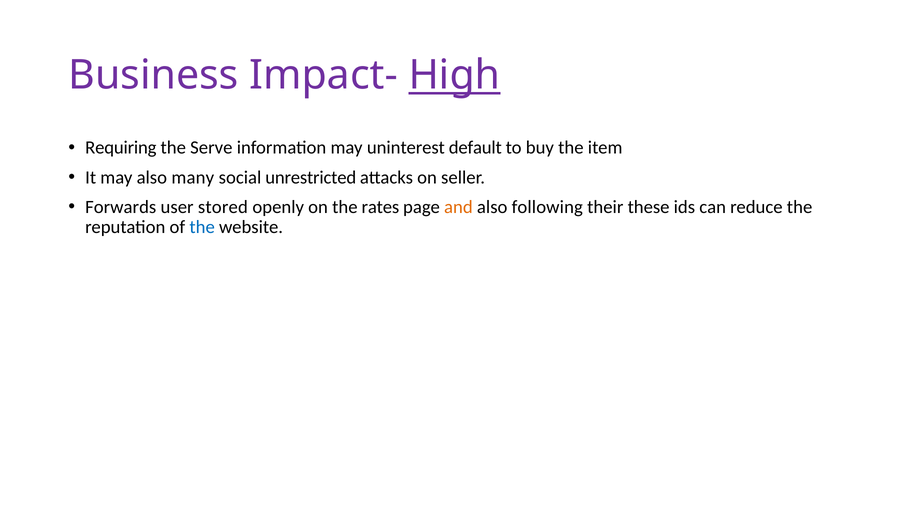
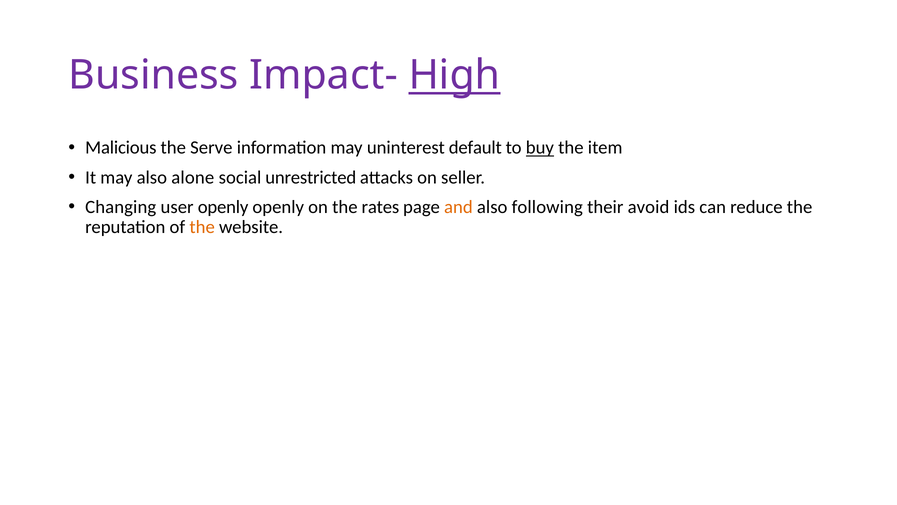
Requiring: Requiring -> Malicious (121, 148)
buy underline: none -> present (540, 148)
many: many -> alone (193, 177)
Forwards: Forwards -> Changing (121, 207)
user stored: stored -> openly (223, 207)
these: these -> avoid (649, 207)
the colour: blue -> orange (202, 227)
